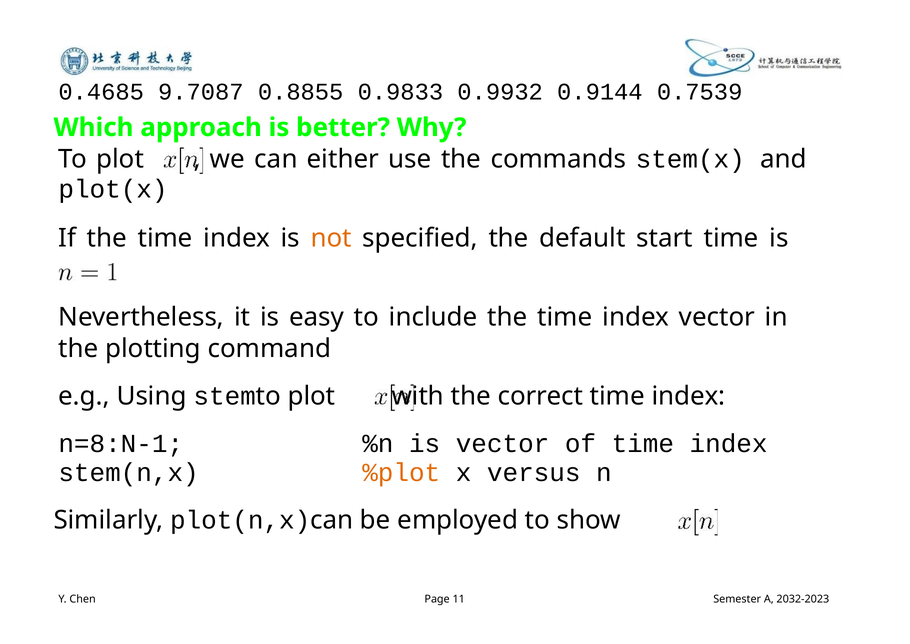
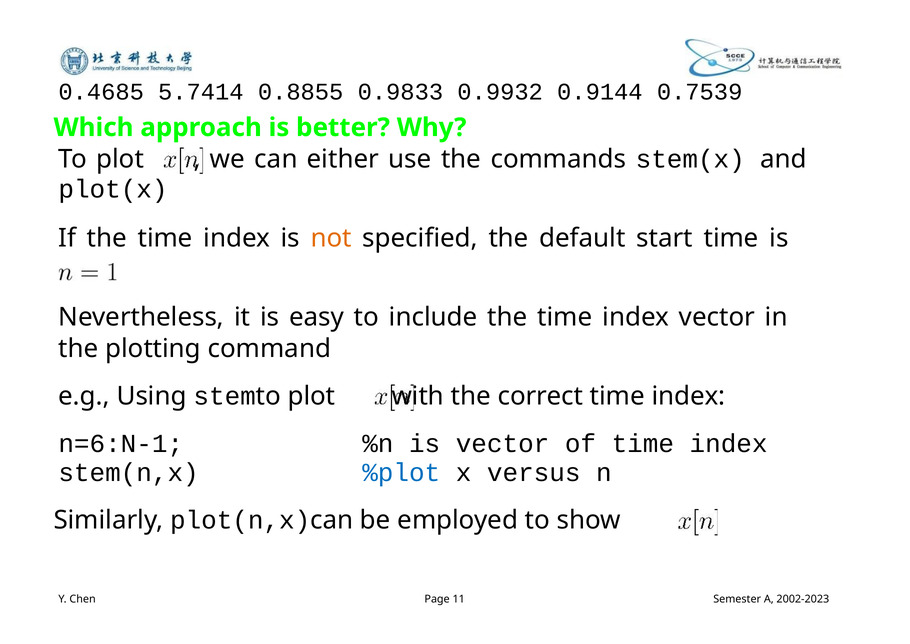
9.7087: 9.7087 -> 5.7414 (201, 92)
n=8:N-1: n=8:N-1 -> n=6:N-1 (121, 443)
%plot colour: orange -> blue (401, 473)
2032-2023: 2032-2023 -> 2002-2023 (803, 599)
